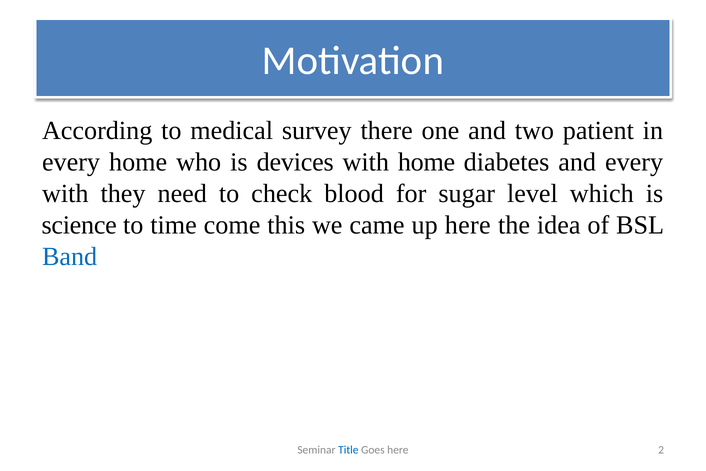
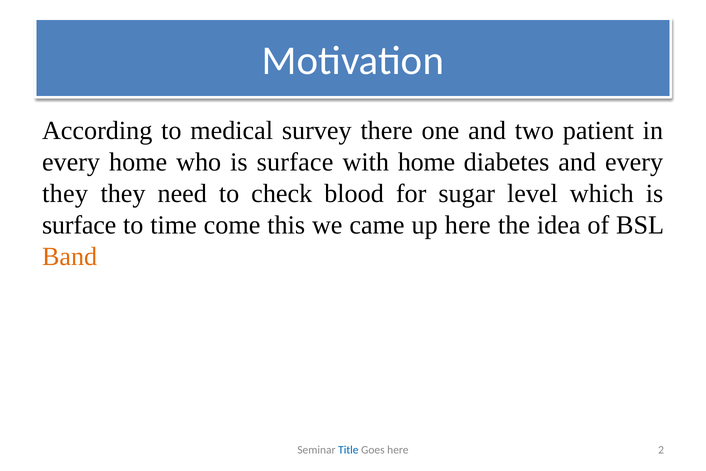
who is devices: devices -> surface (295, 162)
with: with -> they (65, 193)
science: science -> surface (79, 225)
Band colour: blue -> orange (70, 256)
